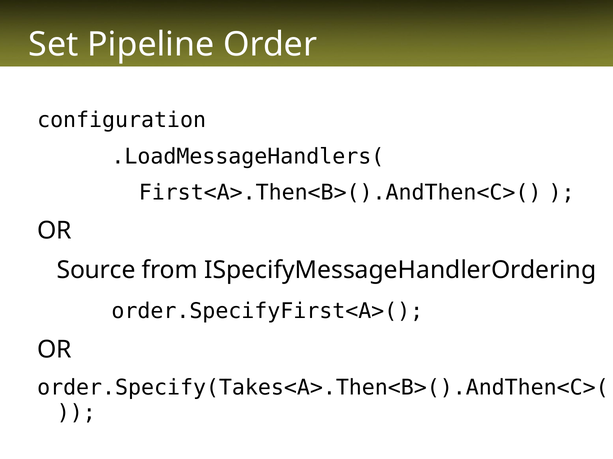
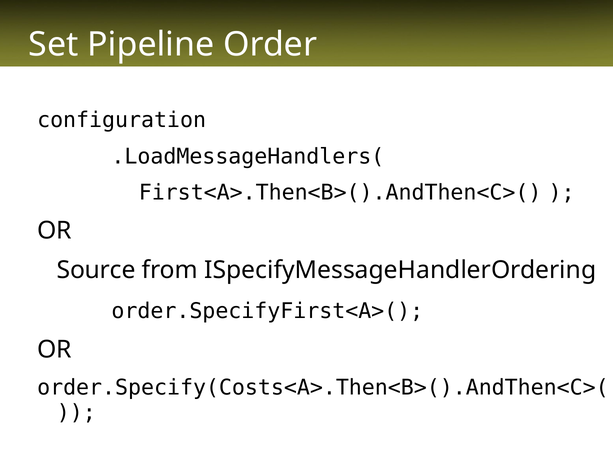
order.Specify(Takes<A>.Then<B>().AndThen<C>(: order.Specify(Takes<A>.Then<B>().AndThen<C>( -> order.Specify(Costs<A>.Then<B>().AndThen<C>( (323, 388)
